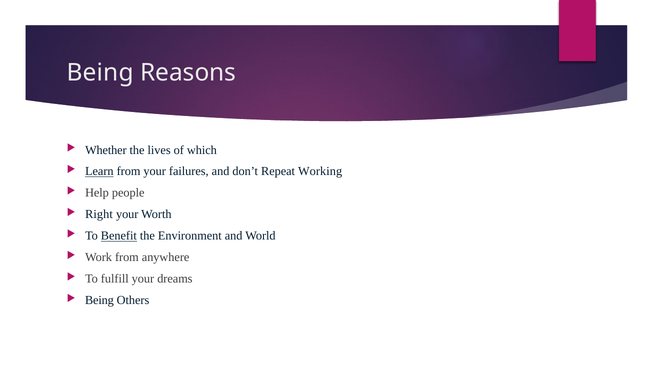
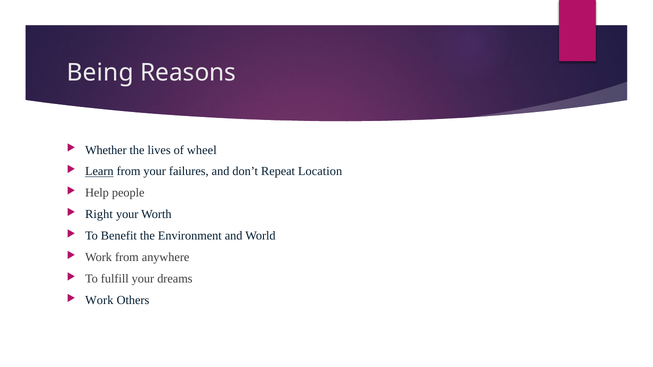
which: which -> wheel (202, 150)
Working: Working -> Location (320, 172)
Benefit underline: present -> none (119, 236)
Being: Being -> Work (99, 301)
